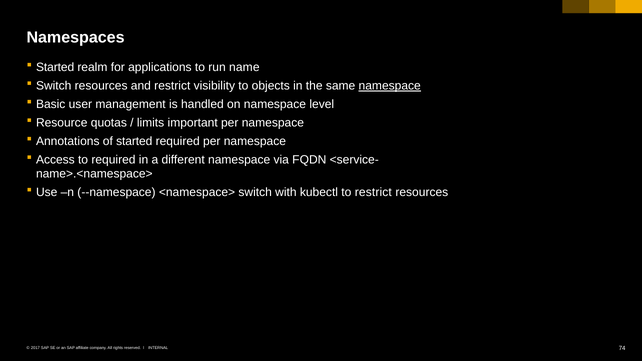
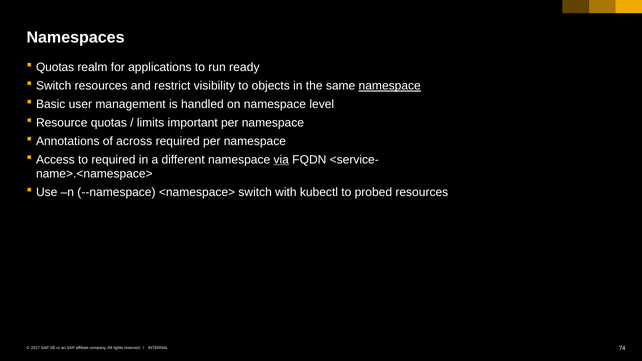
Started: Started -> Quotas (55, 67)
name: name -> ready (244, 67)
of started: started -> across (134, 141)
via underline: none -> present (281, 160)
to restrict: restrict -> probed (373, 192)
